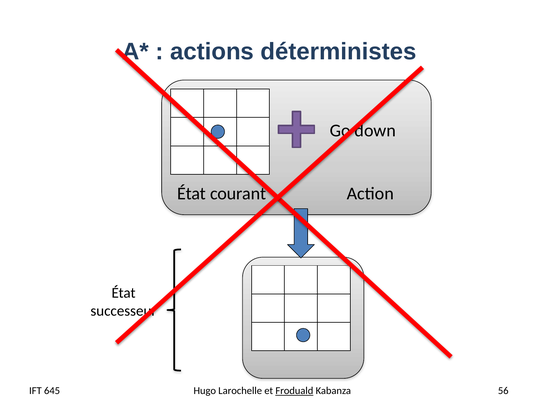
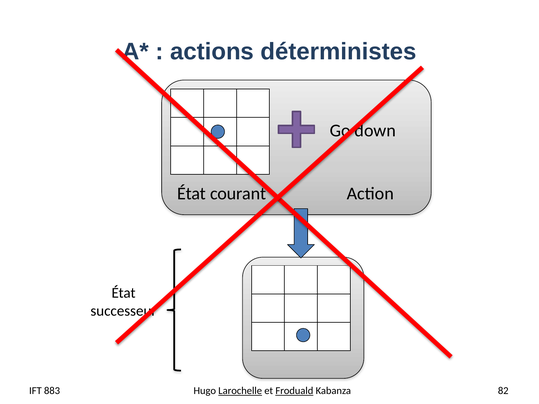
645: 645 -> 883 (52, 391)
Larochelle underline: none -> present (240, 391)
56: 56 -> 82 (503, 391)
